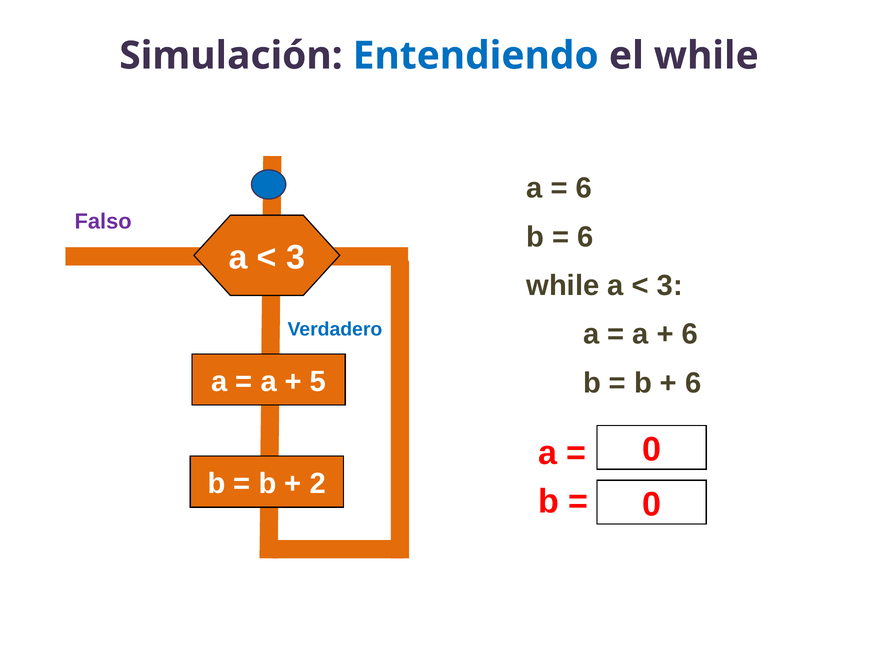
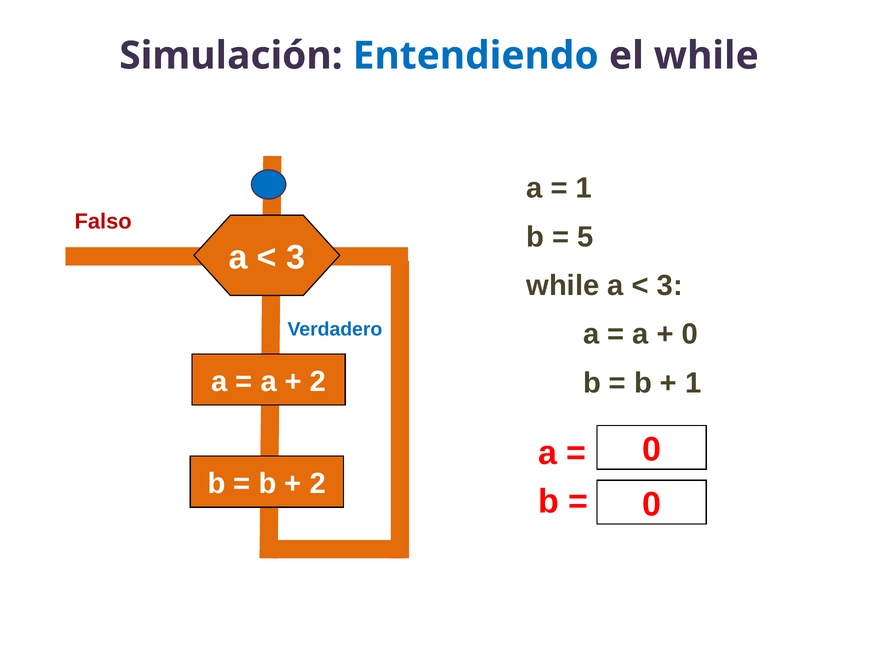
6: 6 -> 1 (584, 188)
Falso colour: purple -> red (103, 221)
6: 6 -> 5 (586, 237)
6: 6 -> 0 (690, 334)
5: 5 -> 2 (318, 381)
6: 6 -> 1 (693, 383)
